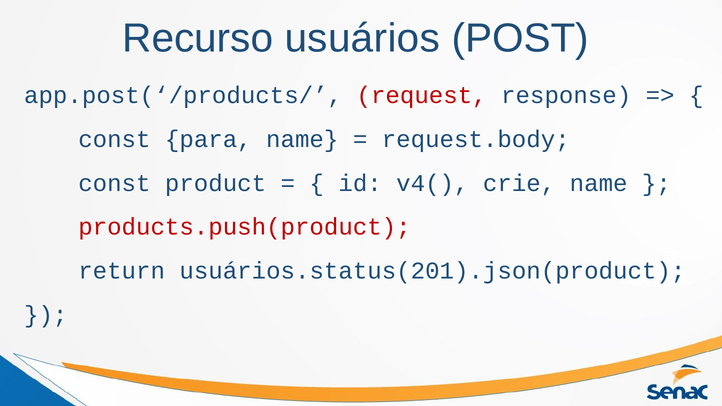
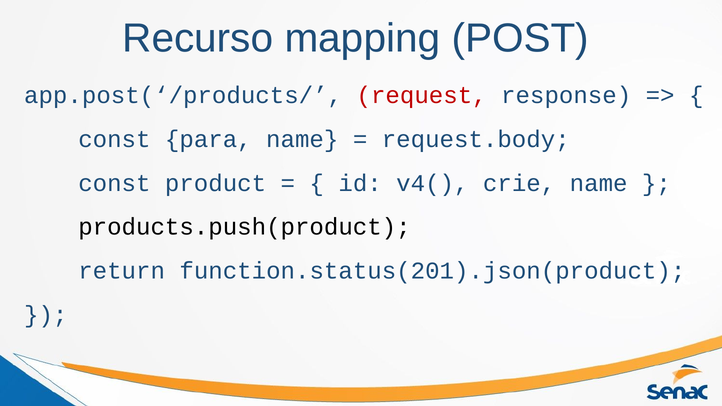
usuários: usuários -> mapping (362, 38)
products.push(product colour: red -> black (244, 227)
usuários.status(201).json(product: usuários.status(201).json(product -> function.status(201).json(product (432, 271)
